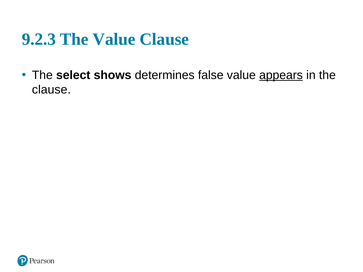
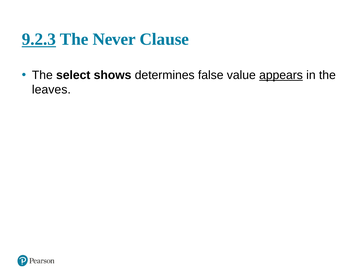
9.2.3 underline: none -> present (39, 39)
The Value: Value -> Never (114, 39)
clause: clause -> leaves (51, 90)
